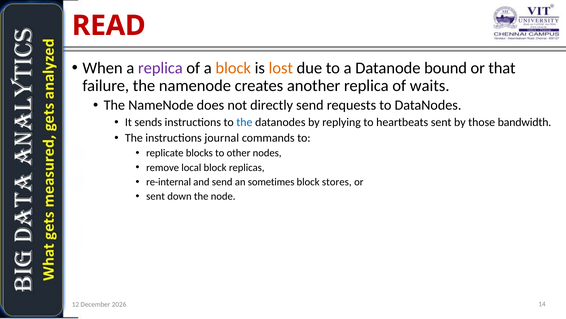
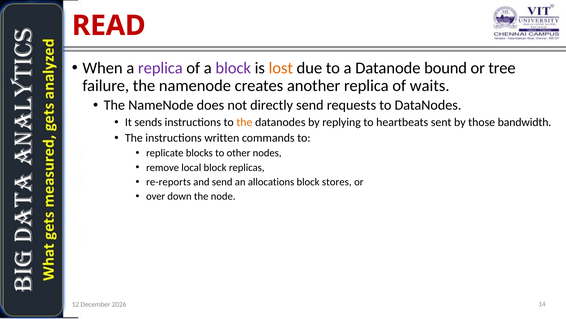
block colour: orange -> purple (233, 68)
that: that -> tree (502, 68)
the colour: blue -> orange (244, 122)
journal: journal -> written (222, 138)
re-internal: re-internal -> re-reports (169, 182)
sometimes: sometimes -> allocations (271, 182)
sent: sent -> over (156, 196)
